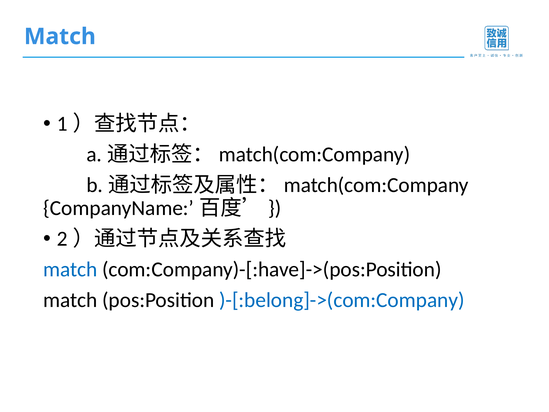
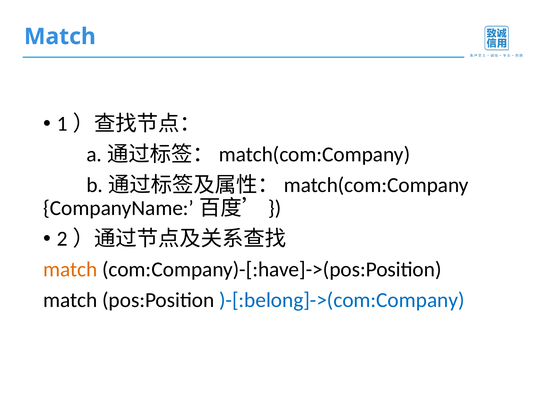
match colour: blue -> orange (70, 269)
